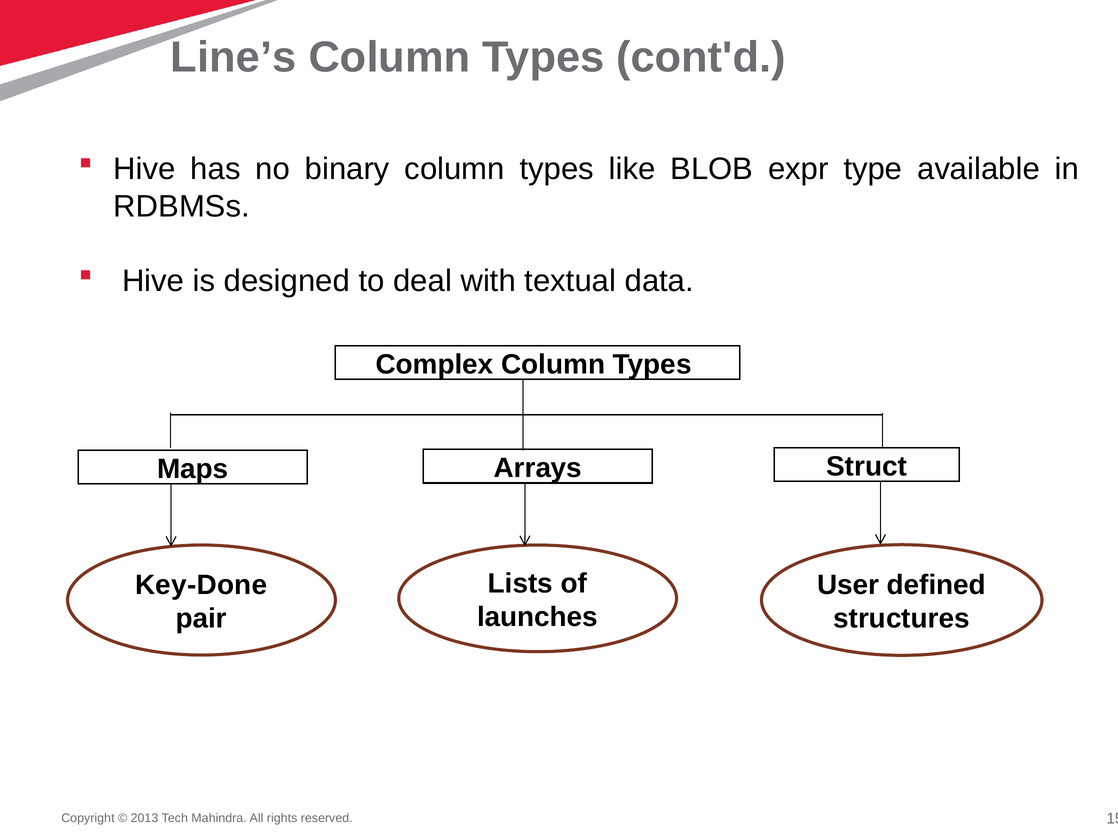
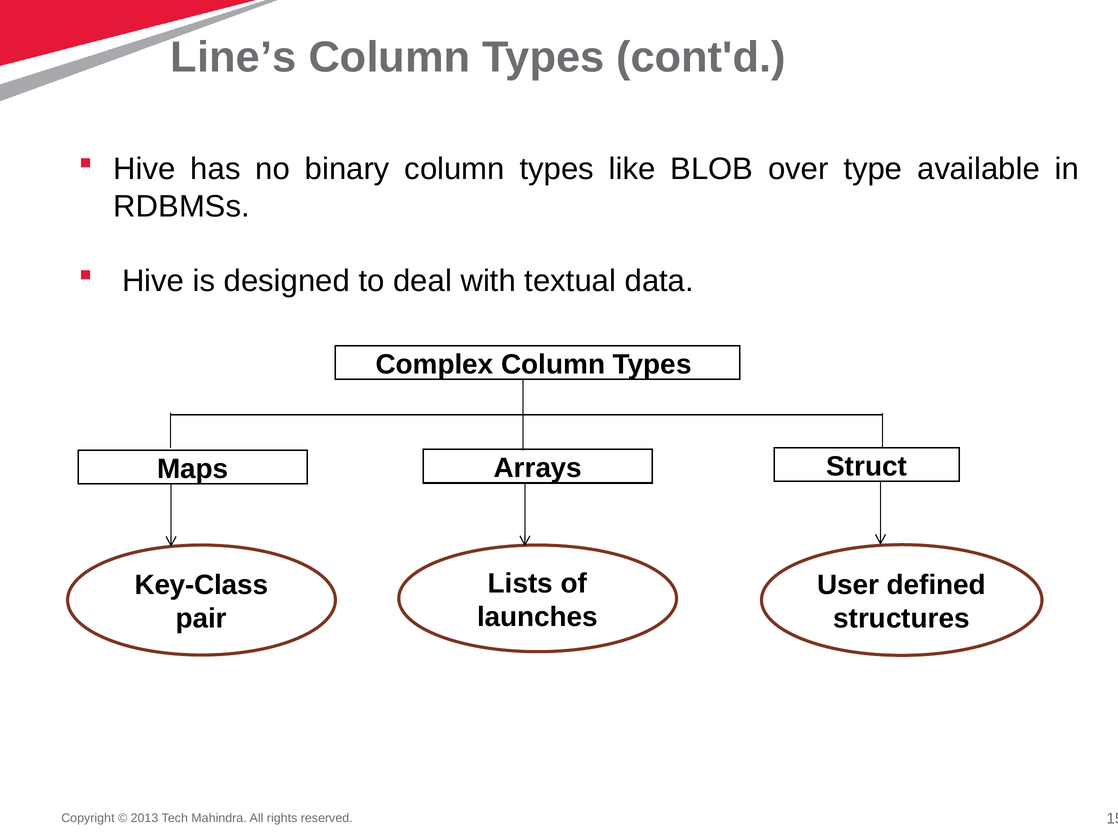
expr: expr -> over (798, 169)
Key-Done: Key-Done -> Key-Class (201, 586)
